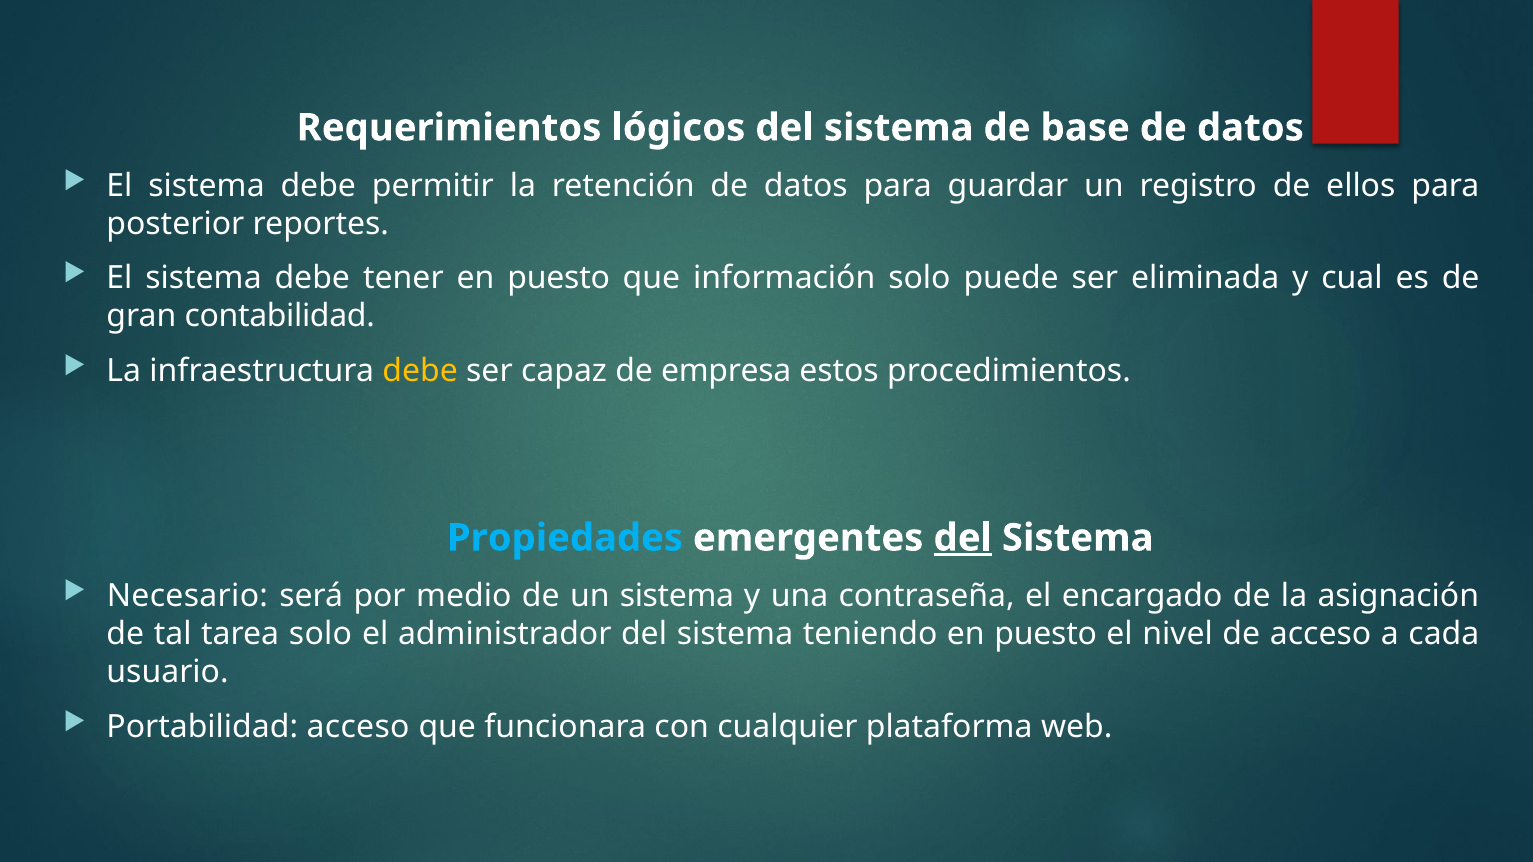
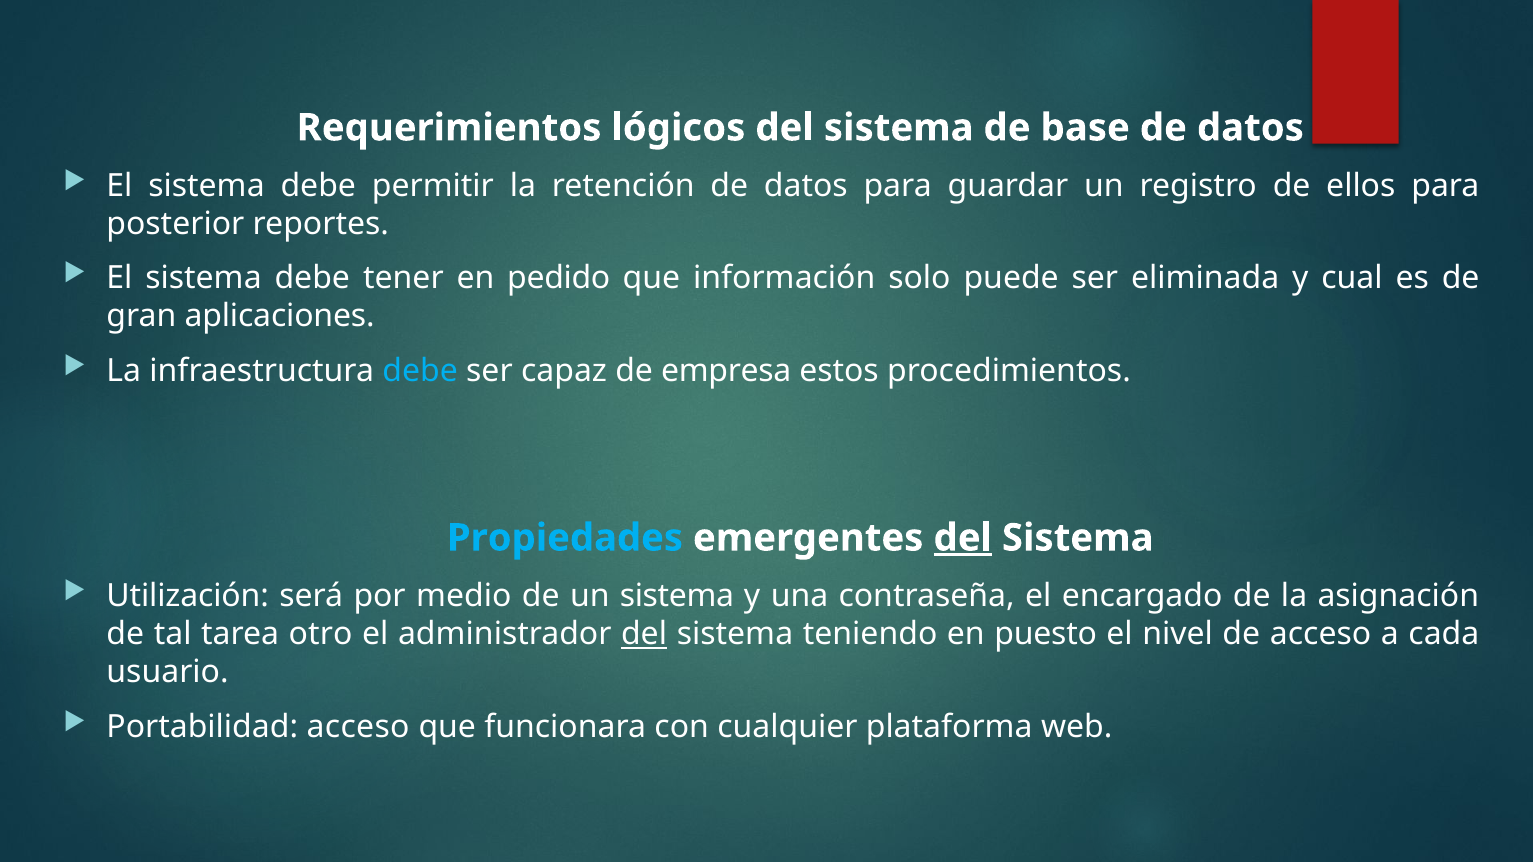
tener en puesto: puesto -> pedido (559, 278)
contabilidad: contabilidad -> aplicaciones (280, 317)
debe colour: yellow -> light blue (420, 371)
Necesario: Necesario -> Utilización (188, 596)
tarea solo: solo -> otro (321, 634)
del underline: none -> present (644, 634)
